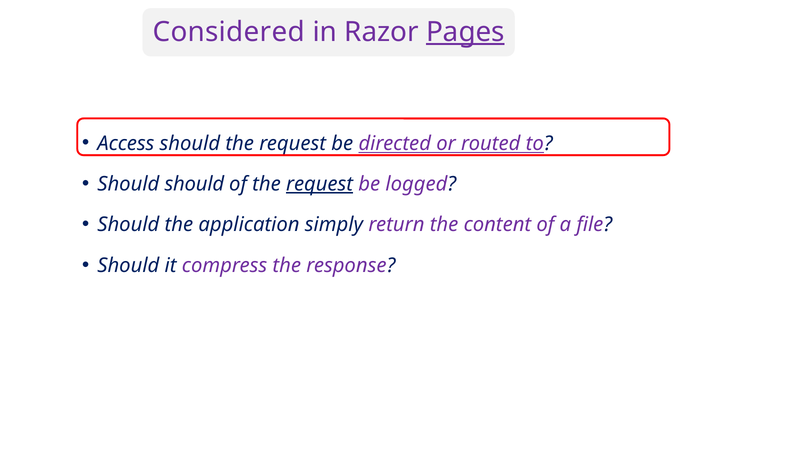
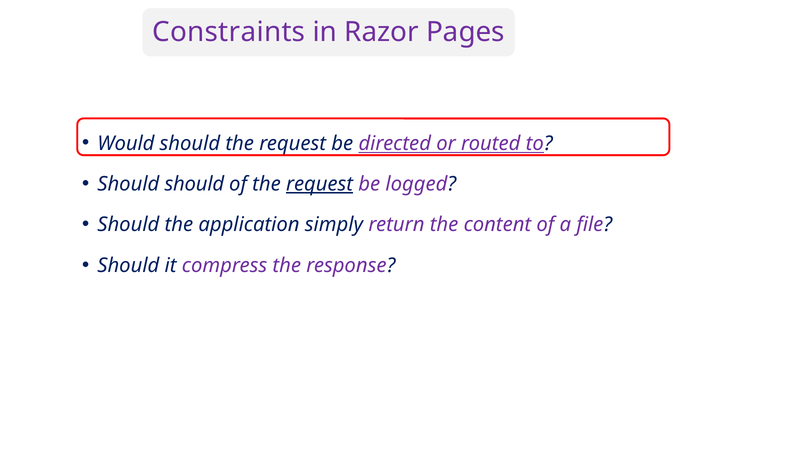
Considered: Considered -> Constraints (229, 32)
Pages underline: present -> none (465, 32)
Access: Access -> Would (126, 143)
